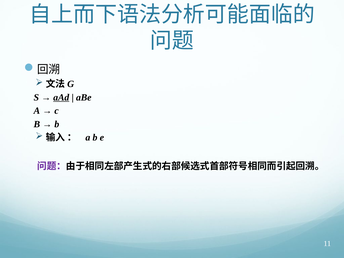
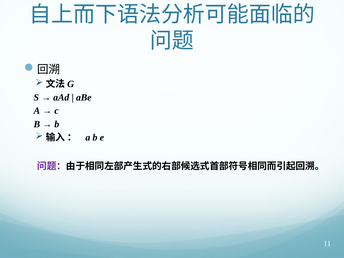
aAd underline: present -> none (61, 97)
